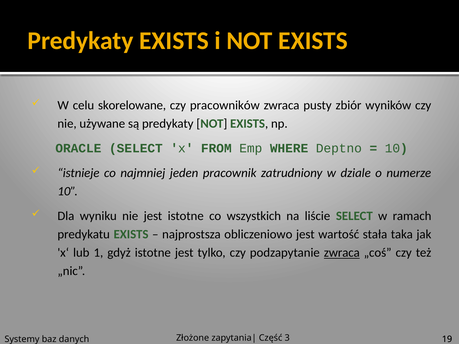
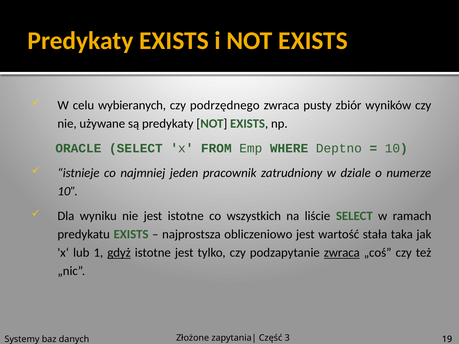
skorelowane: skorelowane -> wybieranych (132, 105)
pracowników: pracowników -> podrzędnego (225, 105)
gdyż underline: none -> present (119, 253)
